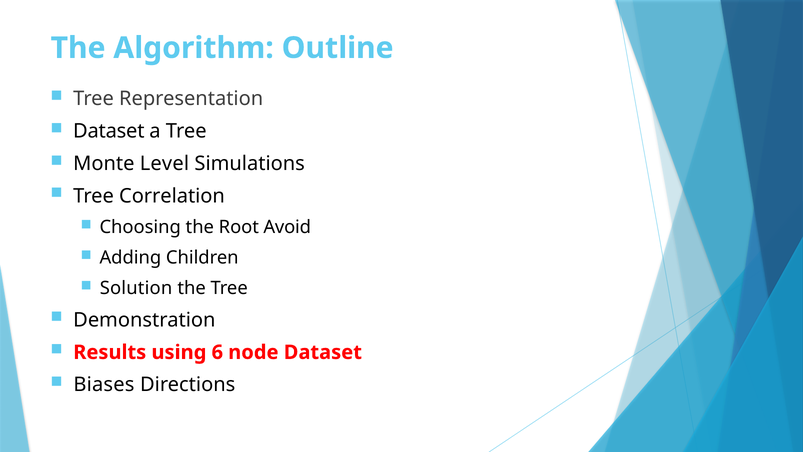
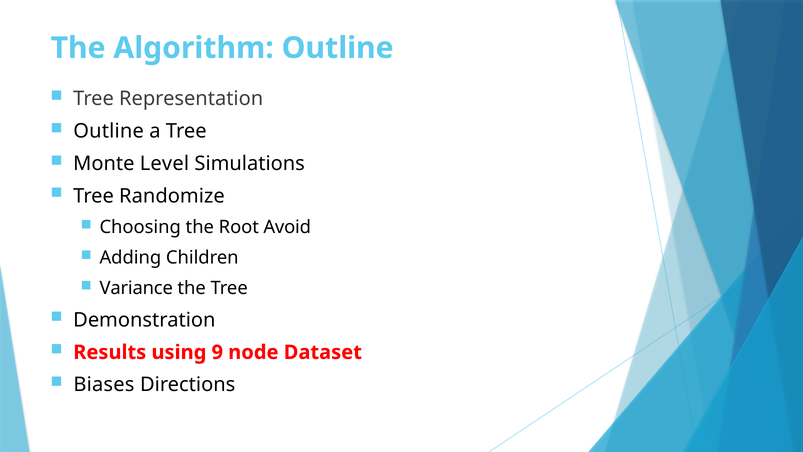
Dataset: Dataset -> Outline (109, 131)
Correlation: Correlation -> Randomize (172, 196)
Solution: Solution -> Variance (136, 288)
6: 6 -> 9 (217, 352)
